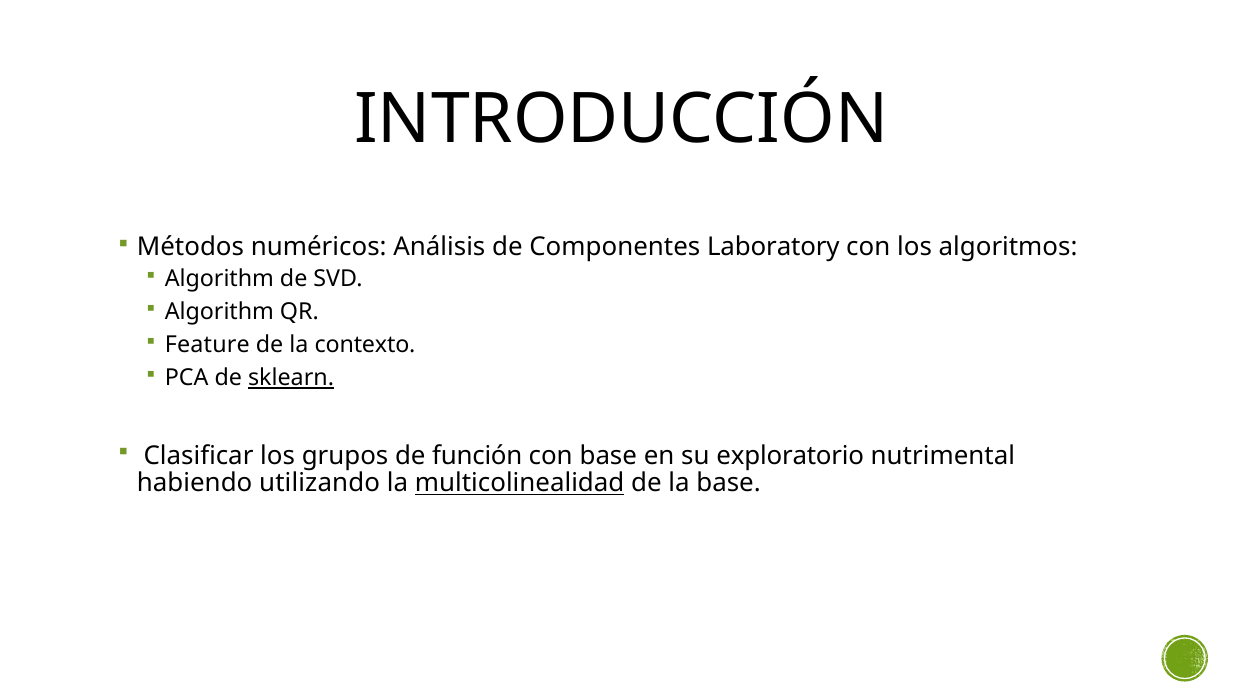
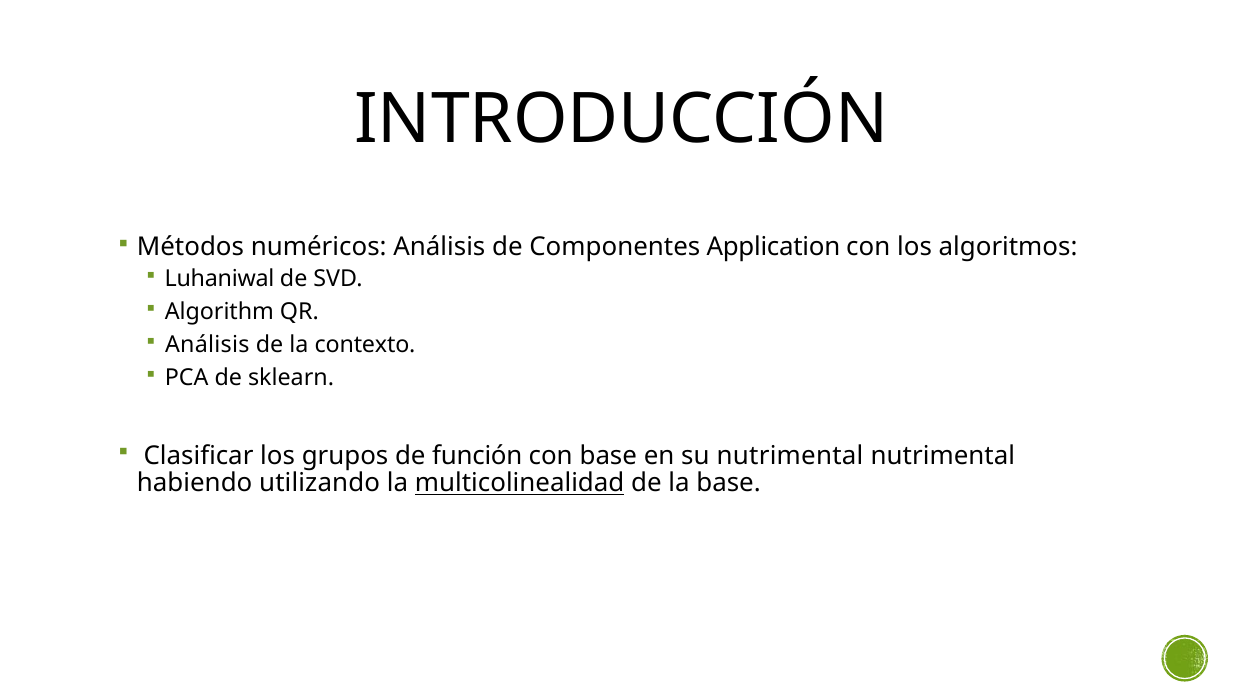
Laboratory: Laboratory -> Application (773, 247)
Algorithm: Algorithm -> Luhaniwal (220, 279)
Feature: Feature -> Análisis (207, 345)
sklearn underline: present -> none (291, 378)
su exploratorio: exploratorio -> nutrimental (790, 455)
